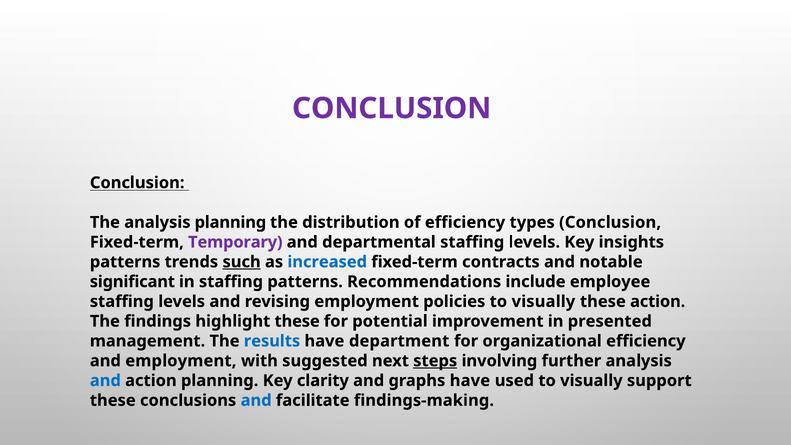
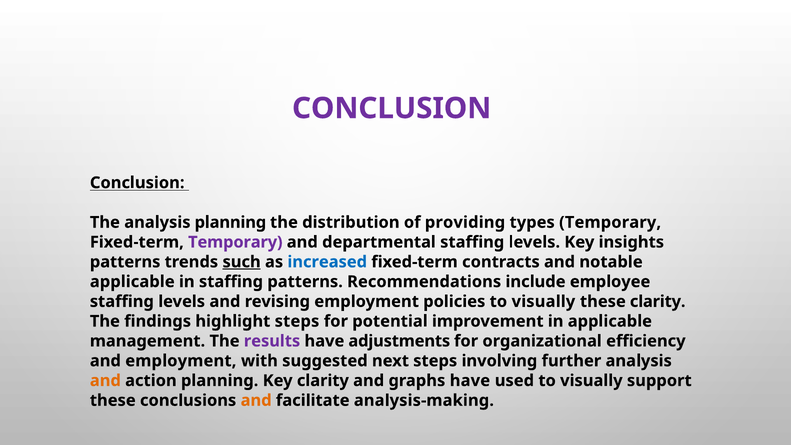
of efficiency: efficiency -> providing (465, 222)
types Conclusion: Conclusion -> Temporary (610, 222)
significant: significant -> applicable (132, 282)
these action: action -> clarity (658, 301)
highlight these: these -> steps (297, 321)
in presented: presented -> applicable (610, 321)
results colour: blue -> purple (272, 341)
department: department -> adjustments (399, 341)
steps underline: present -> none (435, 361)
and colour: blue -> orange (105, 381)
and colour: blue -> orange (256, 400)
findings-making: findings-making -> analysis-making (424, 400)
